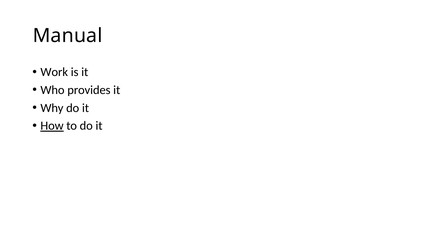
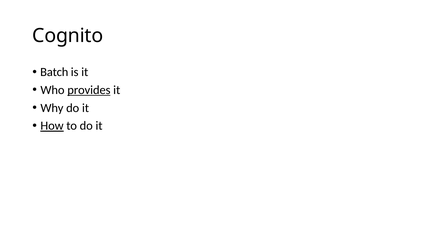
Manual: Manual -> Cognito (68, 36)
Work: Work -> Batch (54, 72)
provides underline: none -> present (89, 90)
